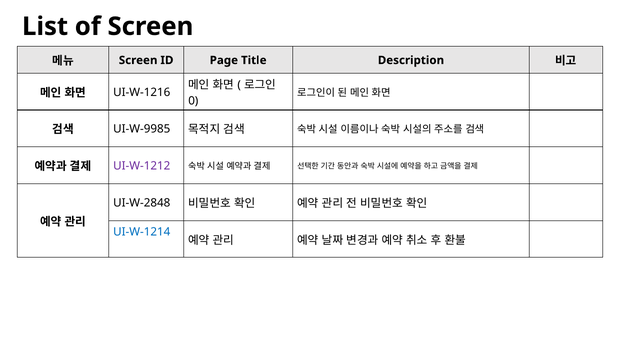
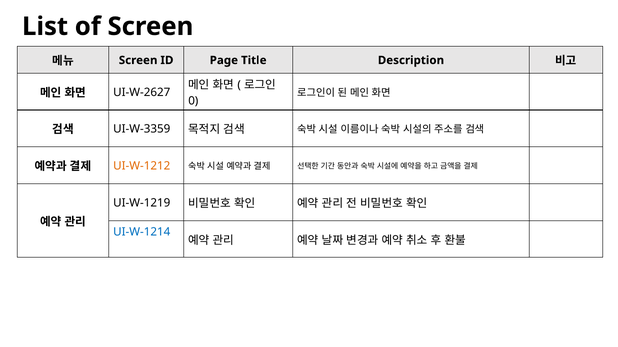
UI-W-1216: UI-W-1216 -> UI-W-2627 (142, 92)
UI-W-9985: UI-W-9985 -> UI-W-3359 (142, 129)
UI-W-1212 colour: purple -> orange (142, 166)
UI-W-2848: UI-W-2848 -> UI-W-1219 (142, 203)
